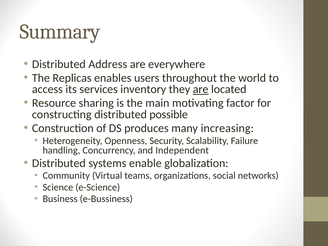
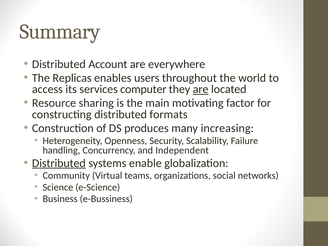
Address: Address -> Account (108, 64)
inventory: inventory -> computer (143, 89)
possible: possible -> formats (169, 114)
Distributed underline: none -> present (59, 163)
